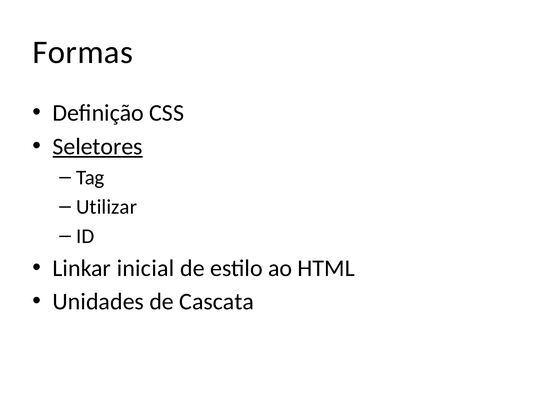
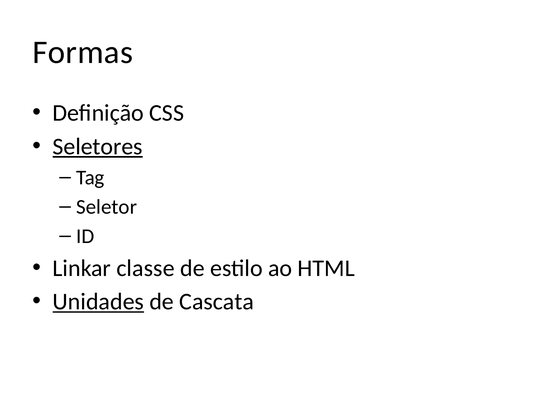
Utilizar: Utilizar -> Seletor (107, 207)
inicial: inicial -> classe (146, 268)
Unidades underline: none -> present (98, 302)
